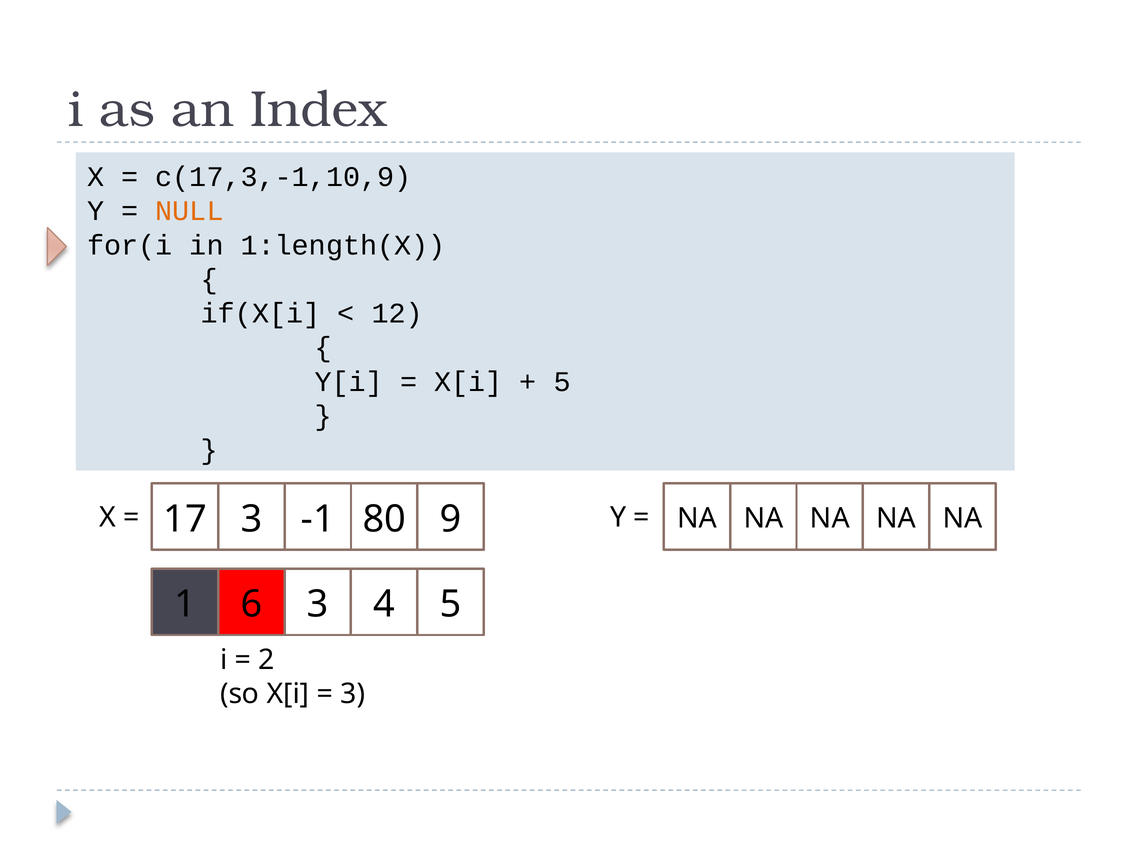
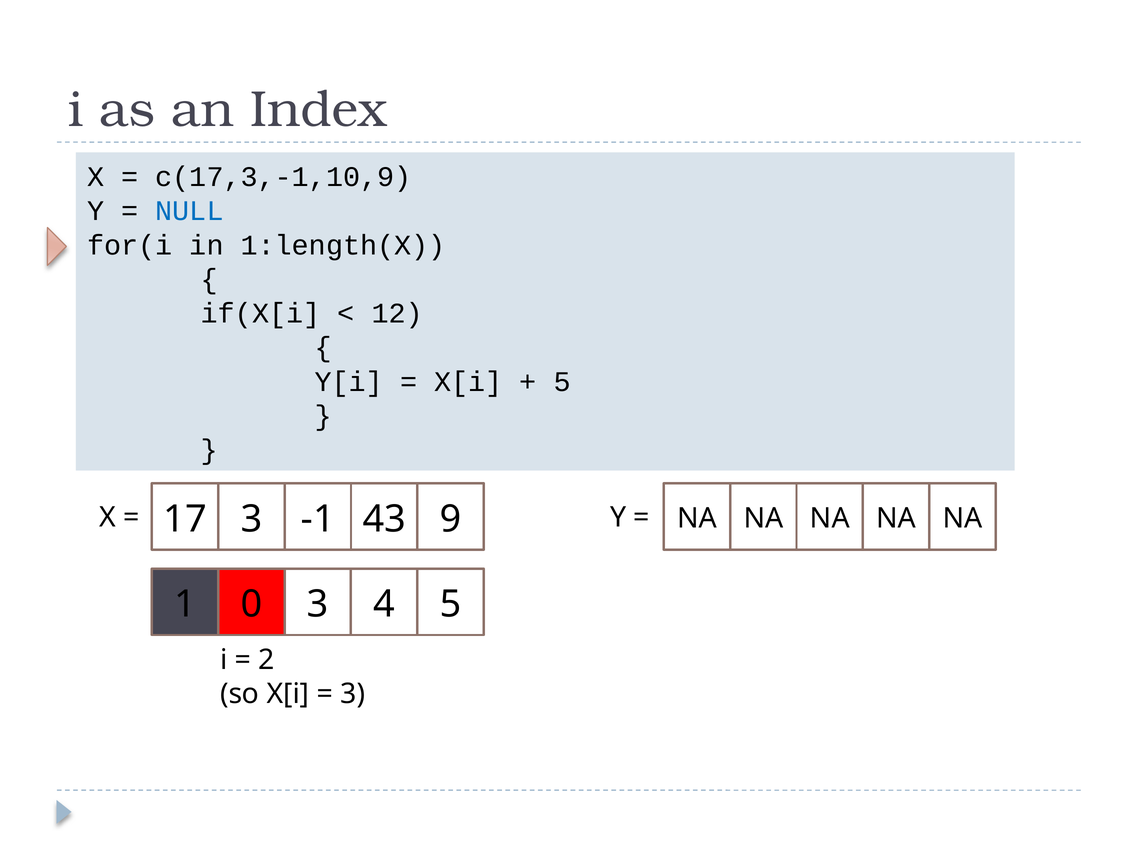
NULL colour: orange -> blue (189, 211)
80: 80 -> 43 (384, 519)
6: 6 -> 0 (251, 605)
